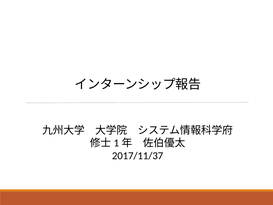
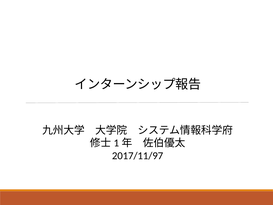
2017/11/37: 2017/11/37 -> 2017/11/97 (138, 156)
